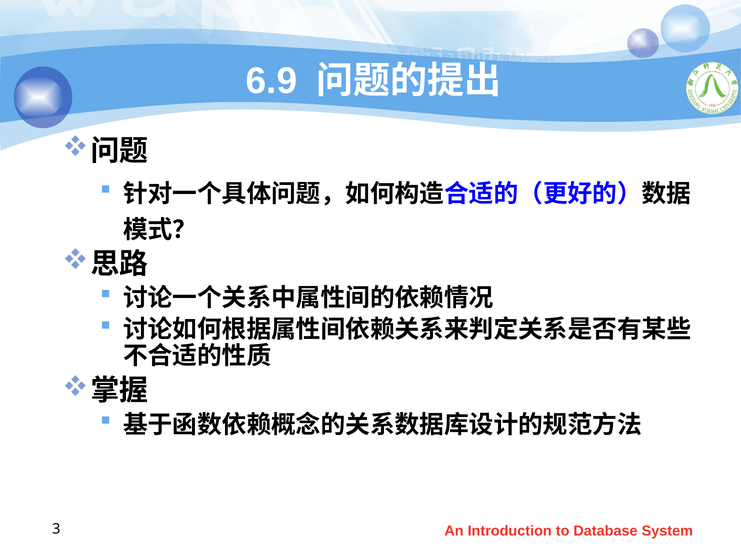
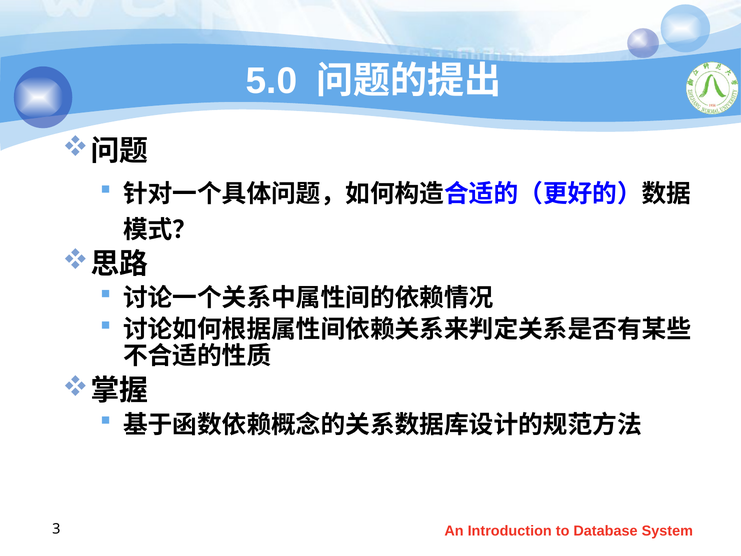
6.9: 6.9 -> 5.0 (271, 81)
